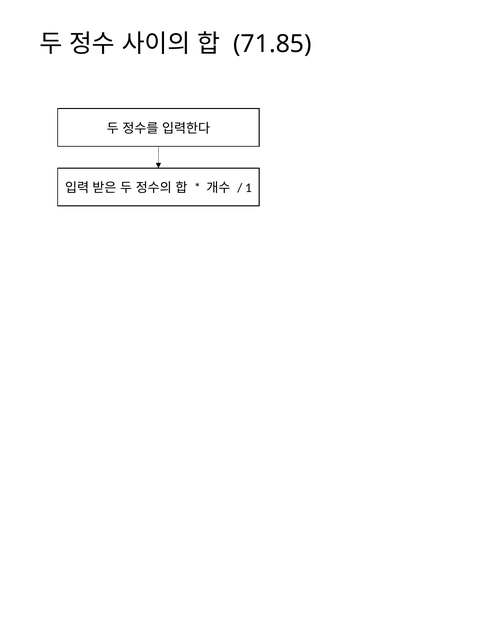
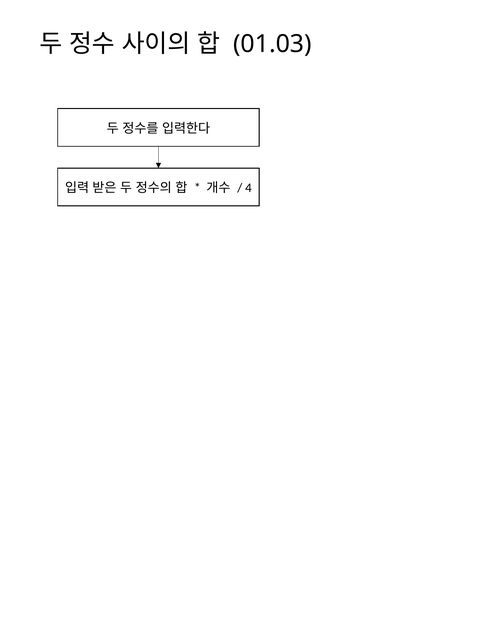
71.85: 71.85 -> 01.03 (272, 44)
1: 1 -> 4 (248, 188)
